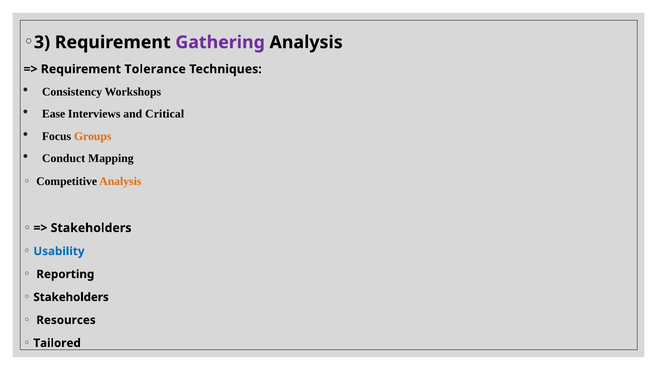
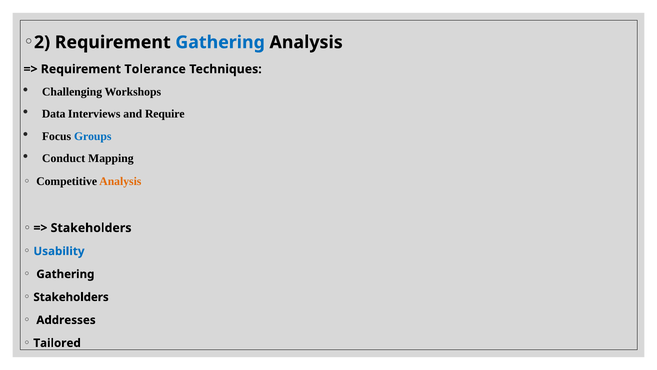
3: 3 -> 2 (42, 42)
Gathering colour: purple -> blue (220, 42)
Consistency: Consistency -> Challenging (72, 92)
Ease: Ease -> Data (54, 114)
Critical: Critical -> Require (165, 114)
Groups colour: orange -> blue (93, 136)
Reporting: Reporting -> Gathering (65, 274)
Resources: Resources -> Addresses (66, 320)
